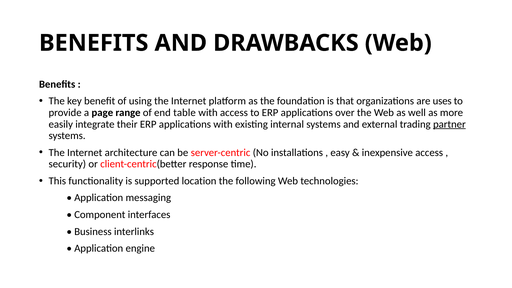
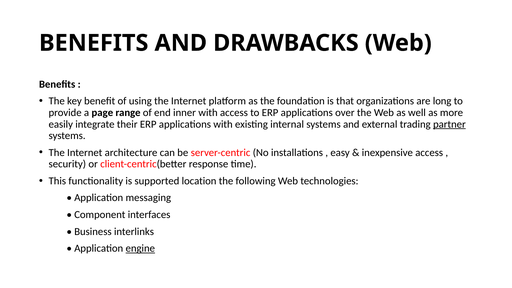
uses: uses -> long (442, 101)
table: table -> inner (185, 113)
engine underline: none -> present (140, 248)
